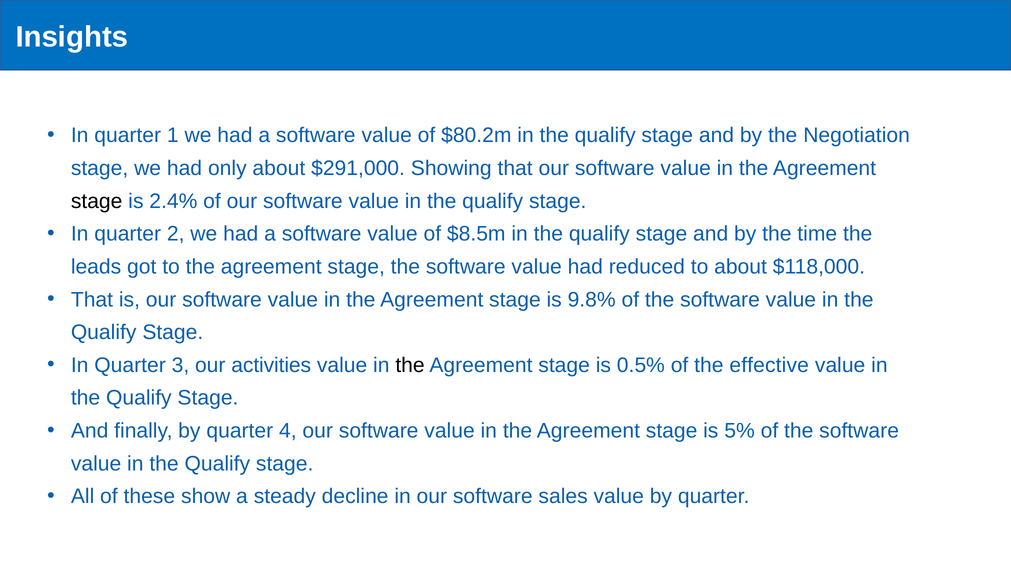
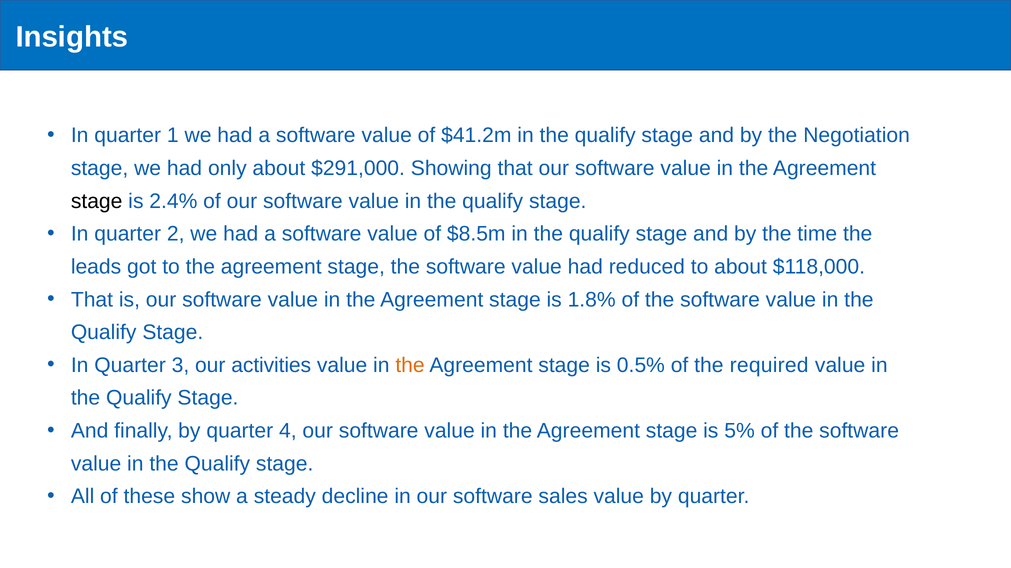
$80.2m: $80.2m -> $41.2m (476, 136)
9.8%: 9.8% -> 1.8% (592, 300)
the colour: black -> orange (410, 366)
effective: effective -> required (769, 366)
